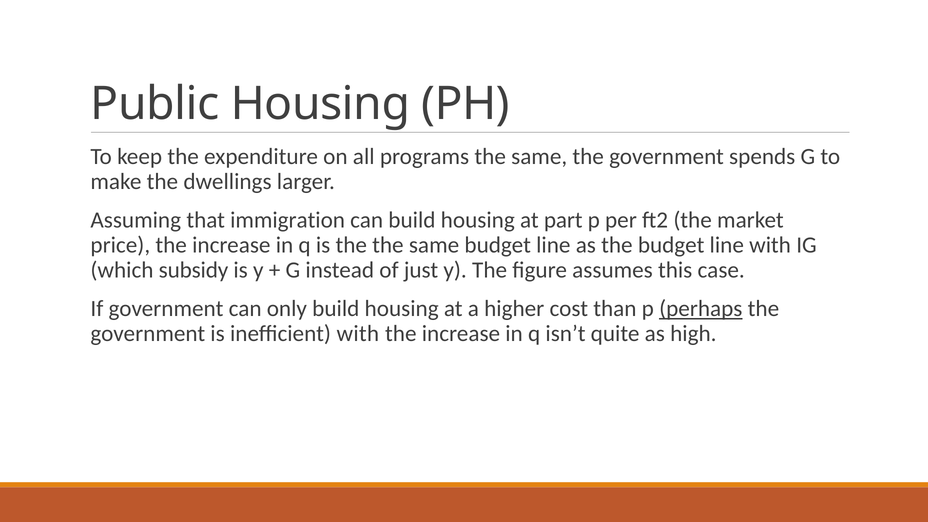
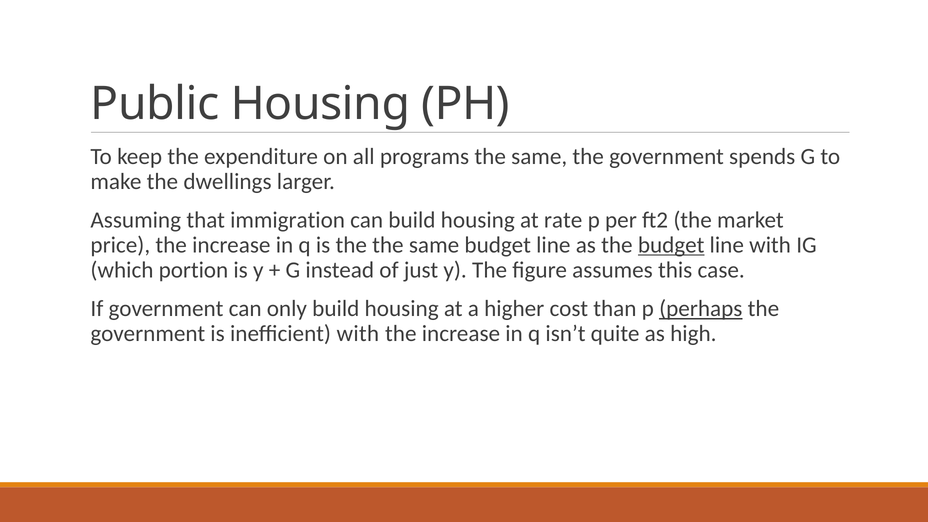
part: part -> rate (563, 220)
budget underline: none -> present (671, 245)
subsidy: subsidy -> portion (193, 270)
